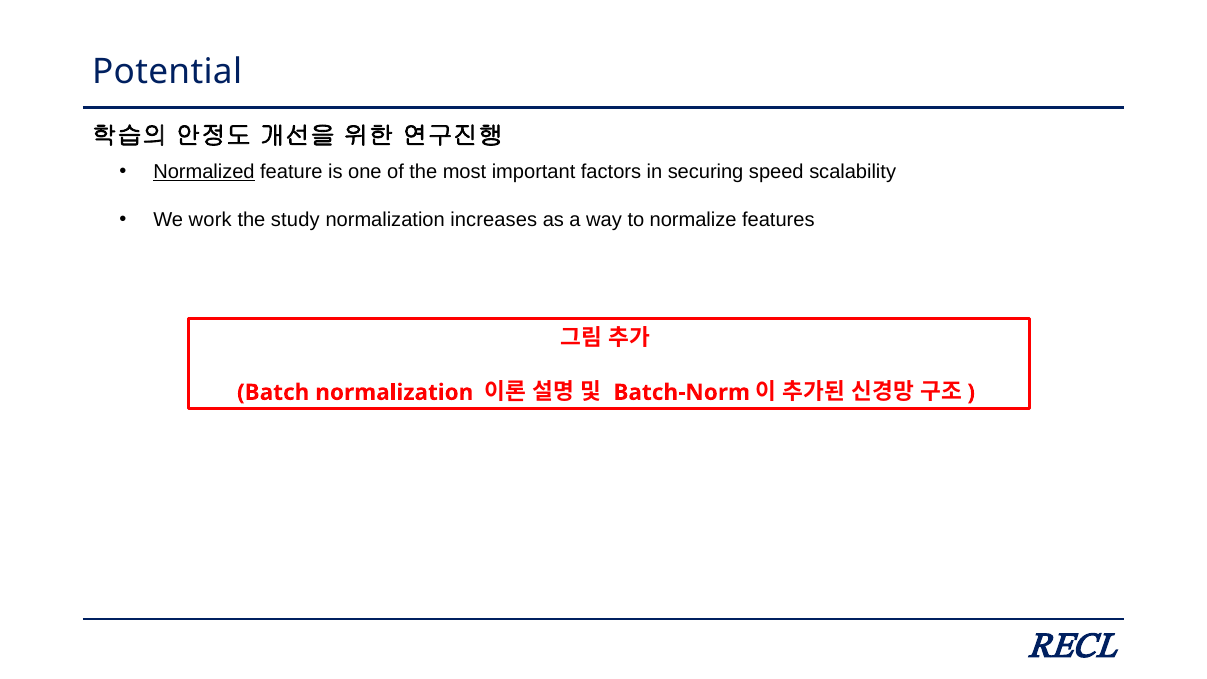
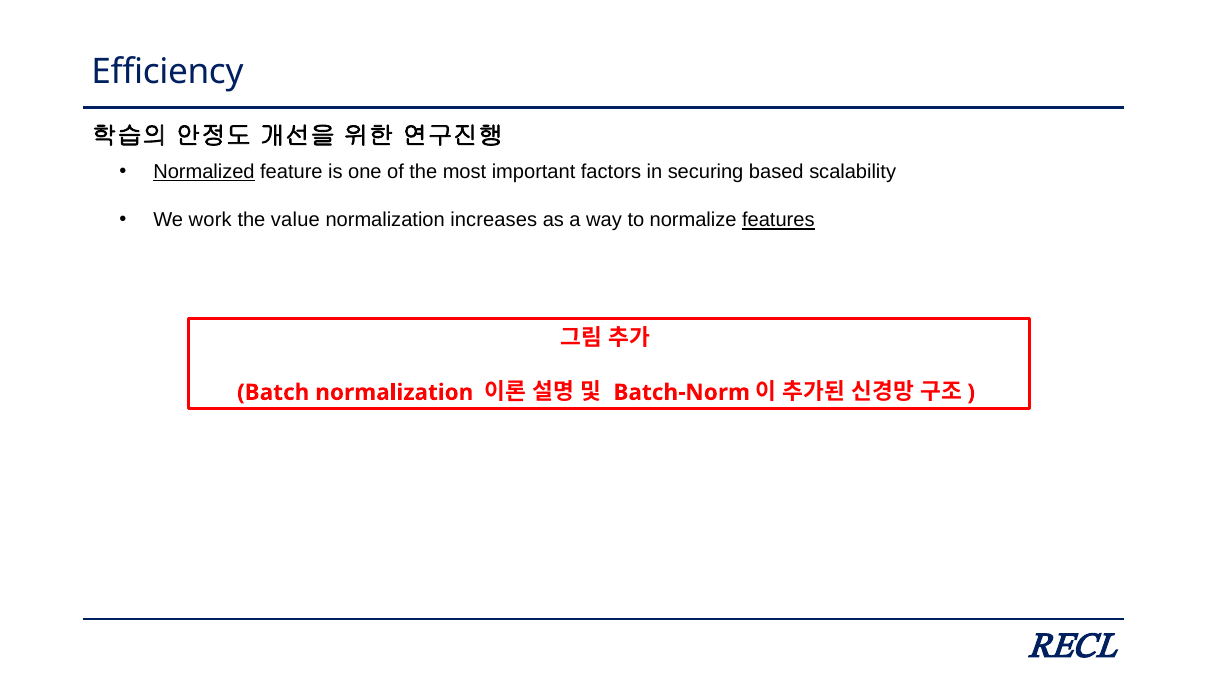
Potential: Potential -> Efficiency (167, 71)
speed: speed -> based (776, 172)
study: study -> value (295, 220)
features underline: none -> present (778, 220)
